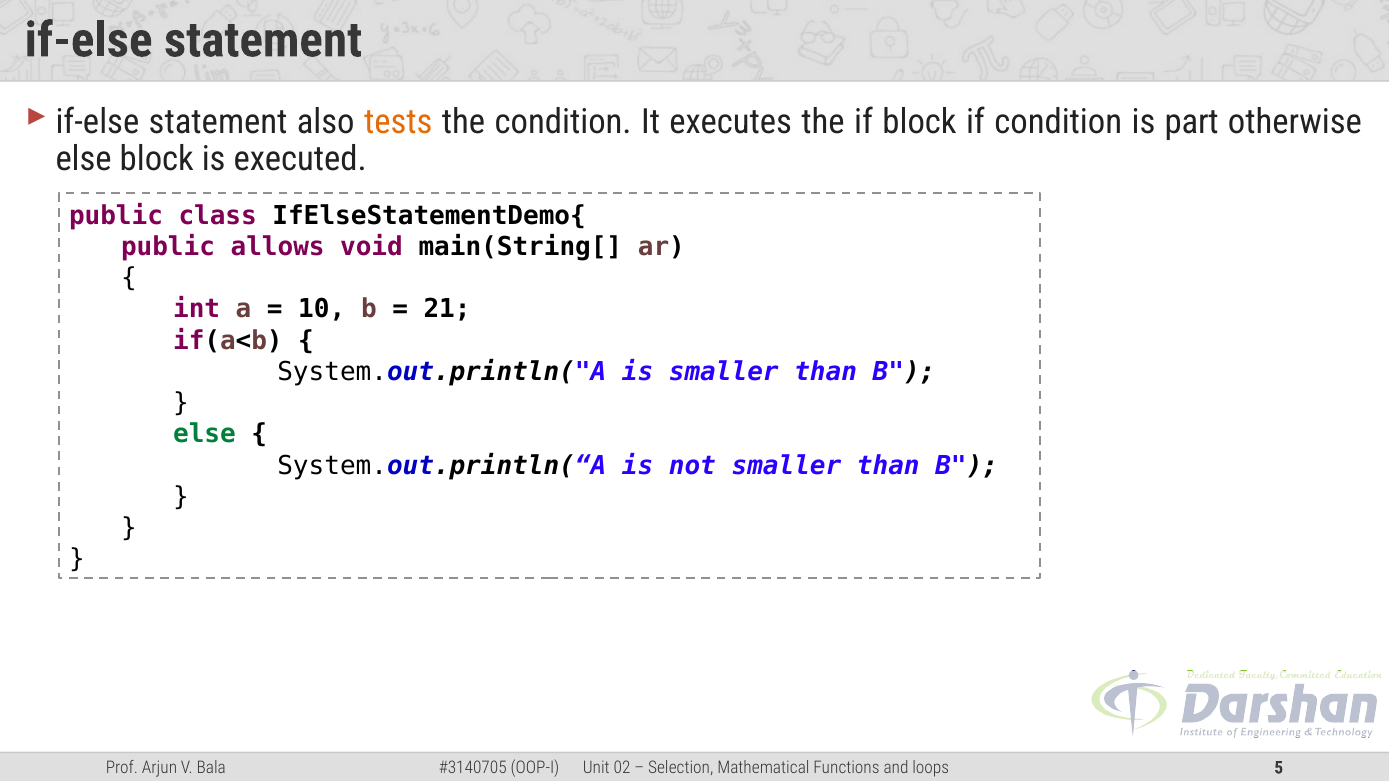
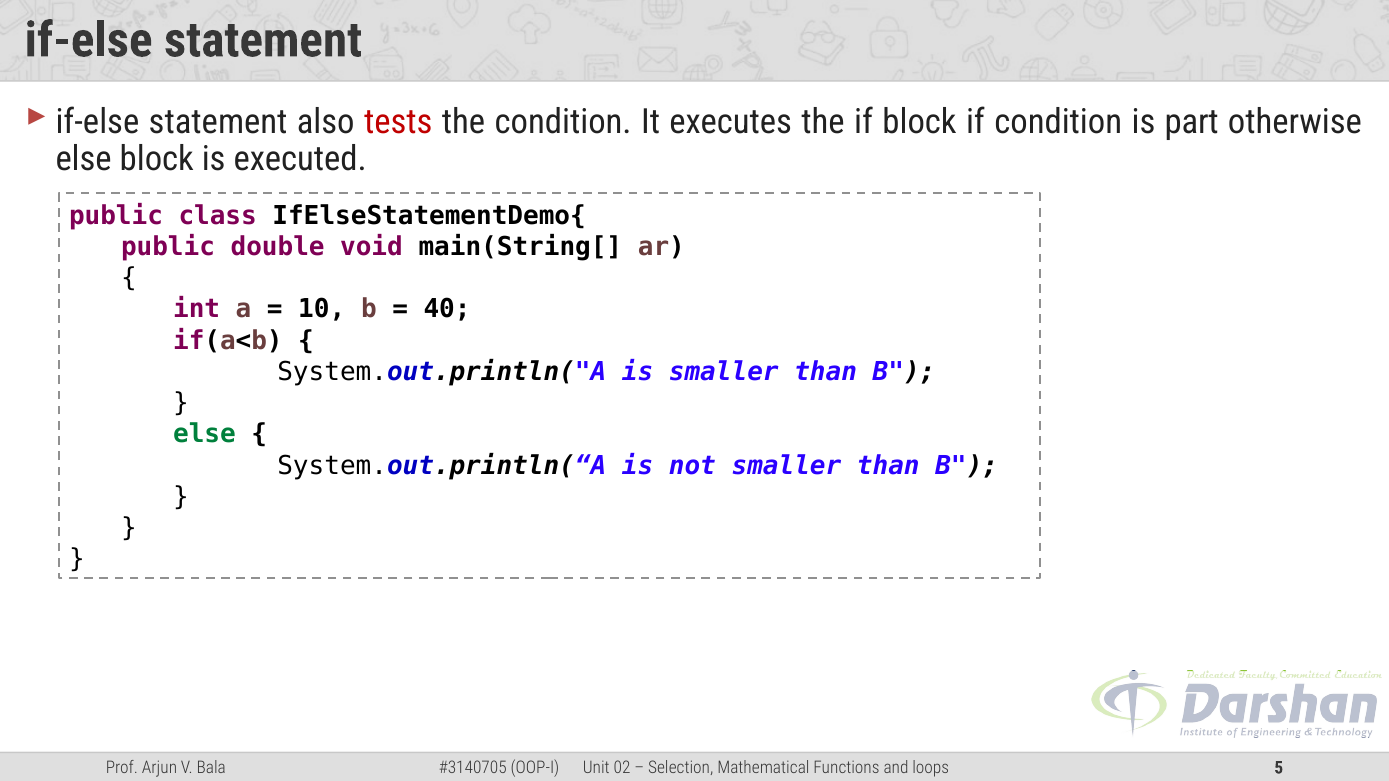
tests colour: orange -> red (398, 122)
allows: allows -> double (278, 247)
21: 21 -> 40 (447, 310)
